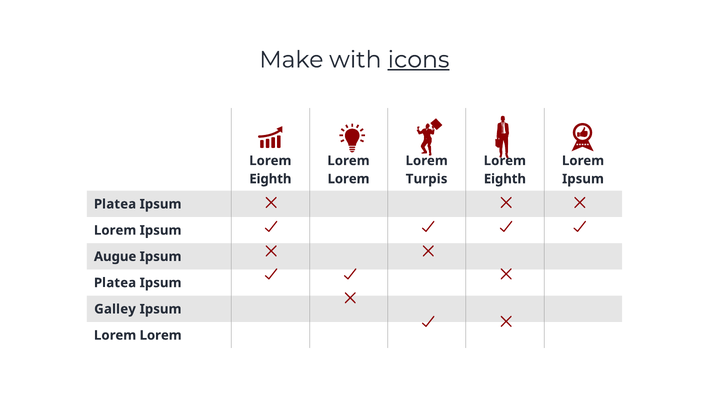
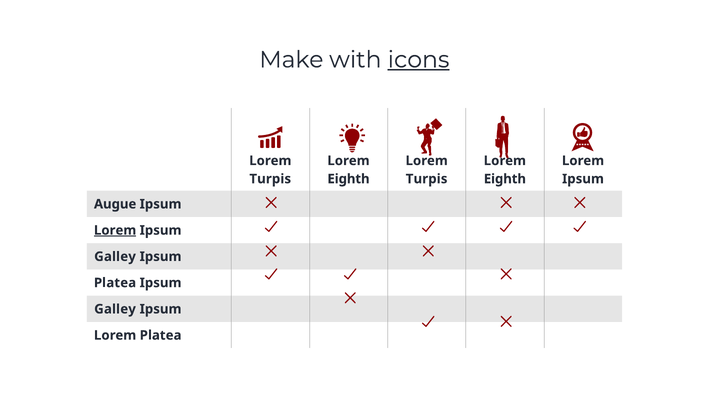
Eighth: Eighth -> Turpis (270, 179)
Lorem: Lorem -> Eighth (349, 179)
Platea: Platea -> Augue (115, 204)
Lorem underline: none -> present (115, 230)
Augue: Augue -> Galley (115, 256)
Lorem: Lorem -> Platea (161, 335)
